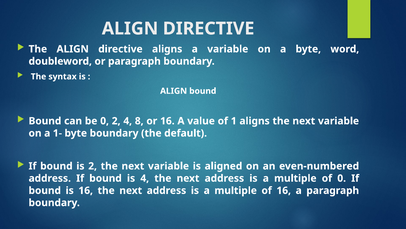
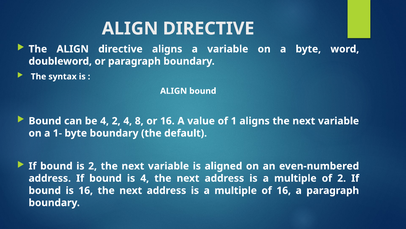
be 0: 0 -> 4 (105, 121)
of 0: 0 -> 2 (342, 178)
